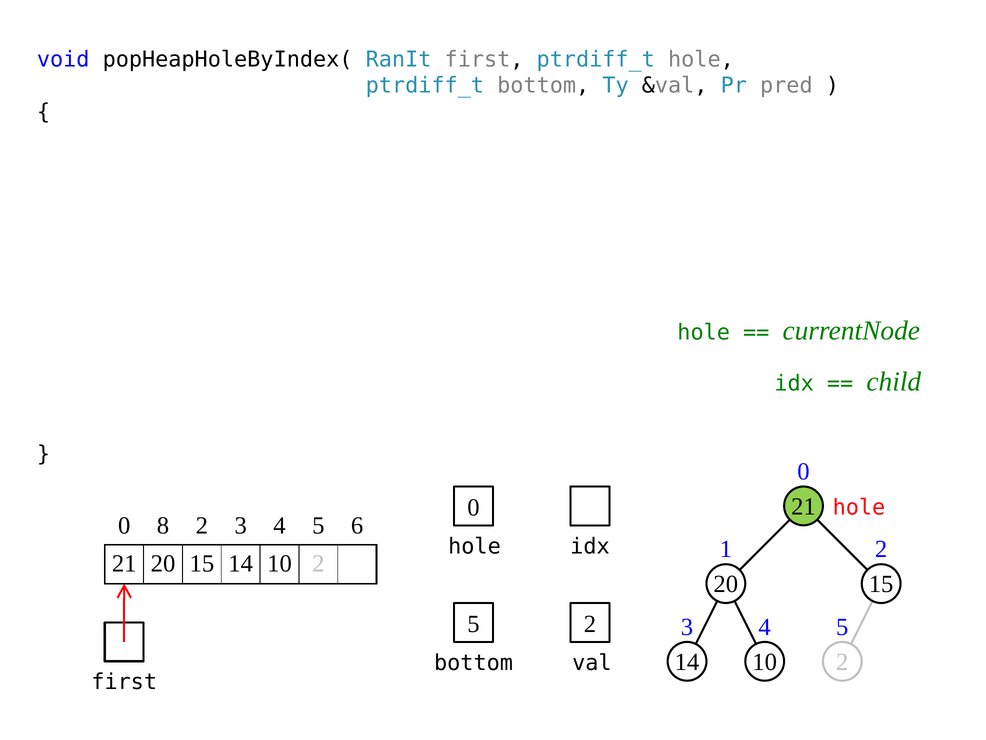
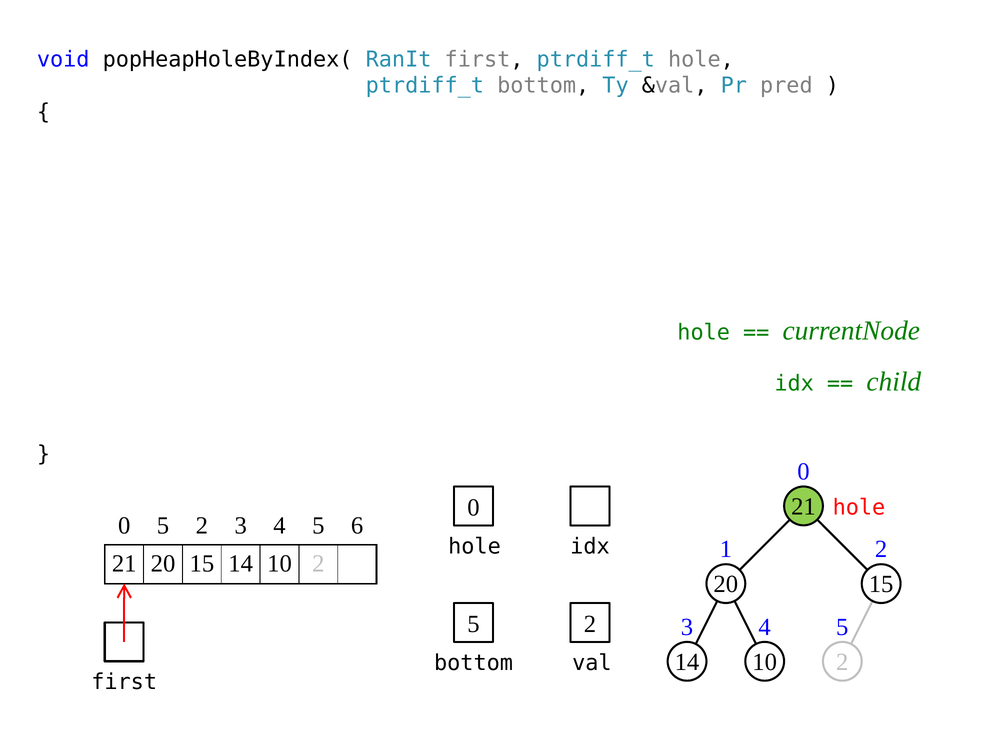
0 8: 8 -> 5 (163, 525)
